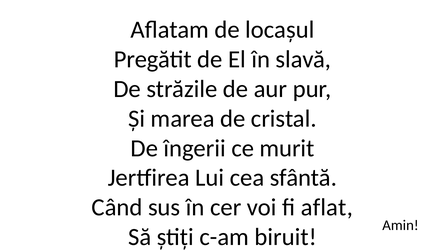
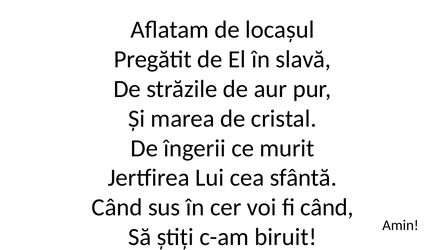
fi aflat: aflat -> când (327, 208)
